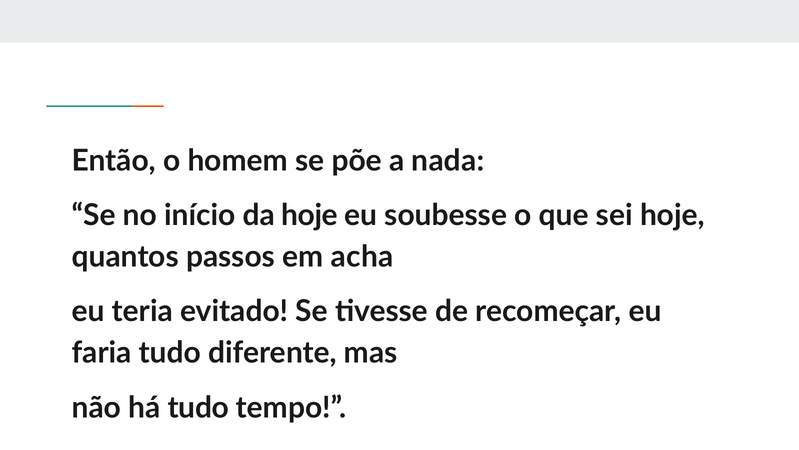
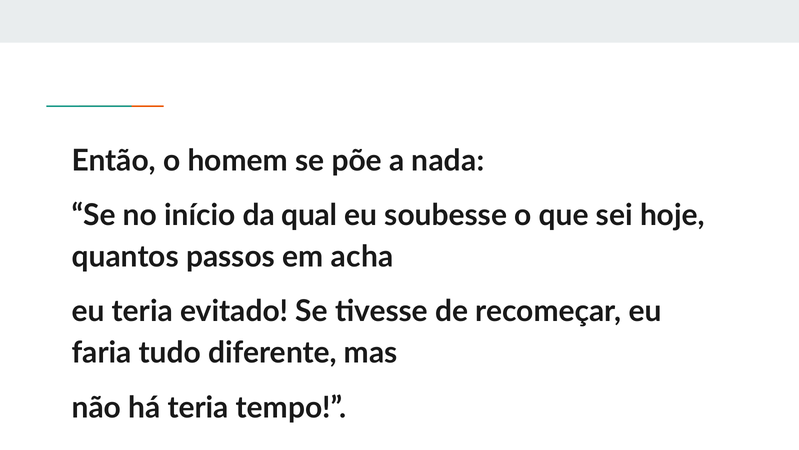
da hoje: hoje -> qual (309, 215)
há tudo: tudo -> teria (198, 407)
